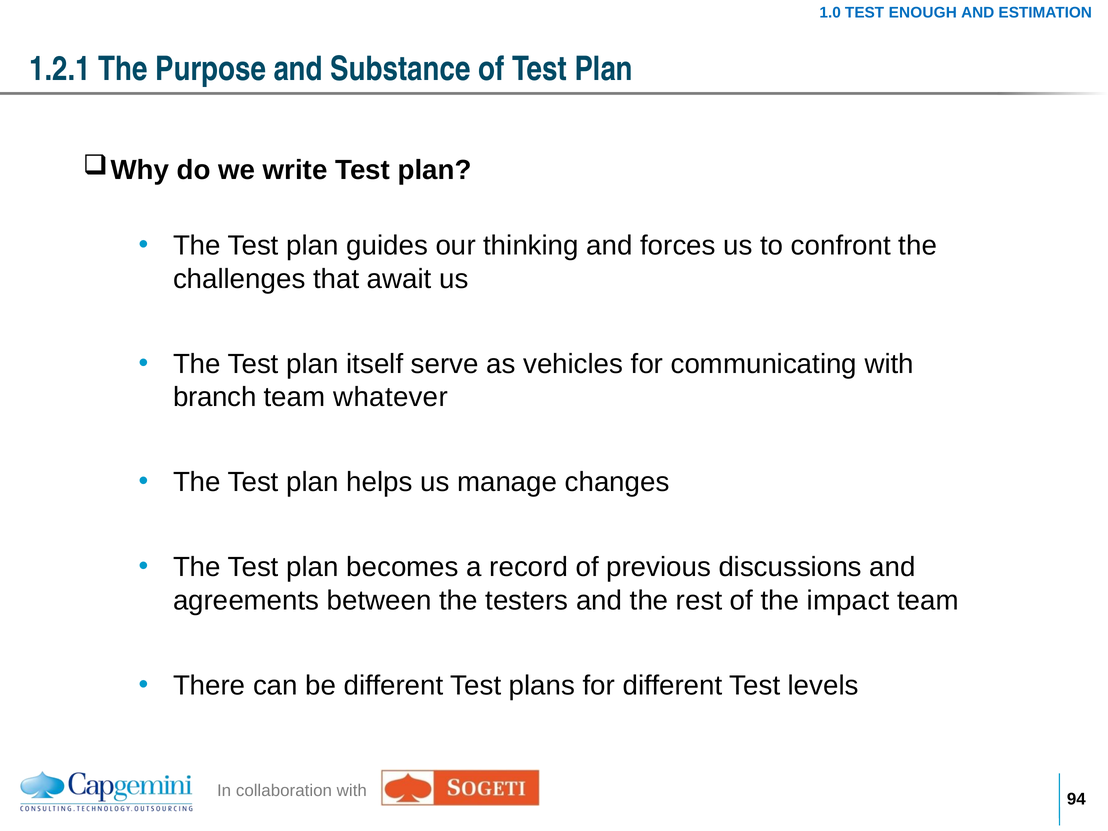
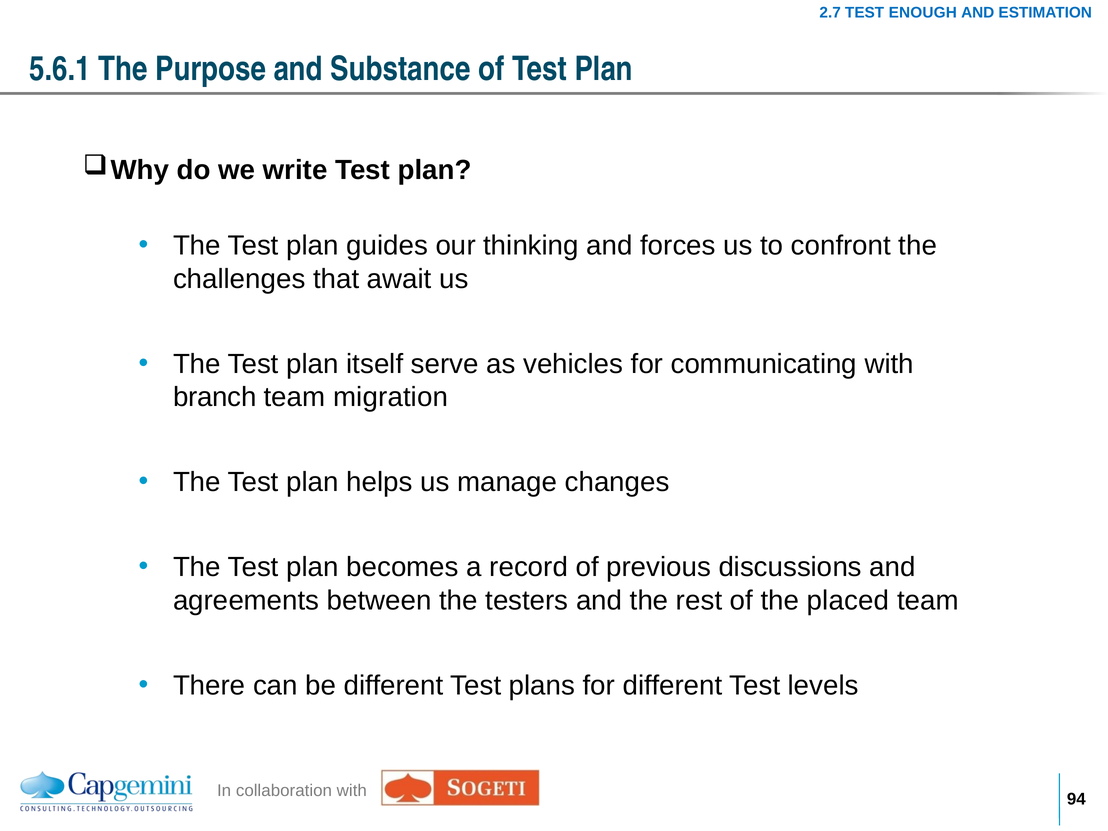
1.0: 1.0 -> 2.7 (830, 13)
1.2.1: 1.2.1 -> 5.6.1 (60, 69)
whatever: whatever -> migration (391, 397)
impact: impact -> placed (848, 600)
